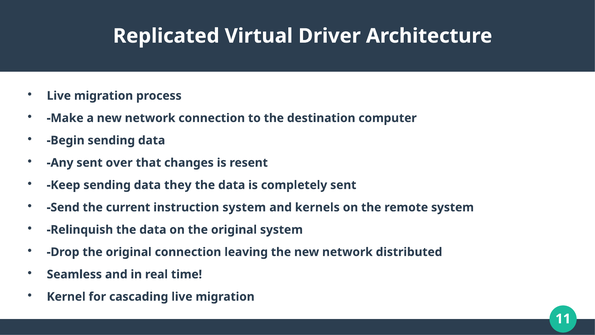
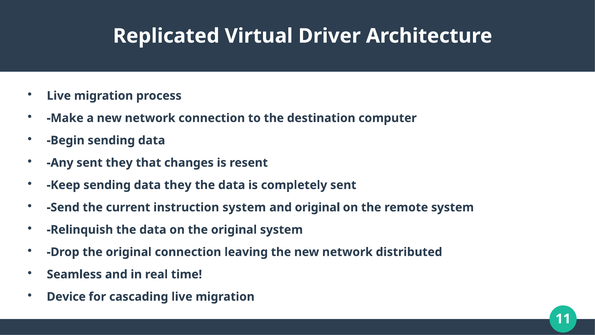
sent over: over -> they (119, 163)
and kernels: kernels -> original (317, 207)
Kernel: Kernel -> Device (66, 296)
